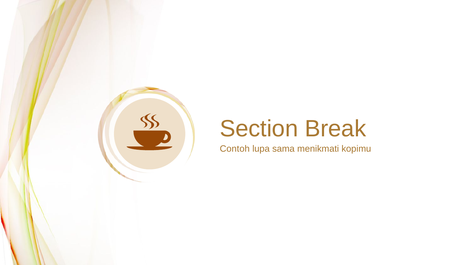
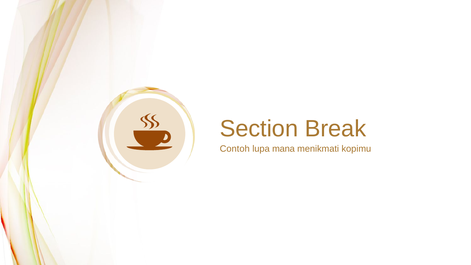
sama: sama -> mana (283, 149)
